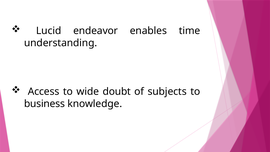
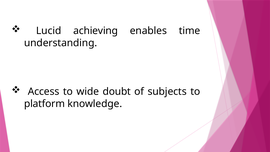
endeavor: endeavor -> achieving (96, 31)
business: business -> platform (44, 104)
